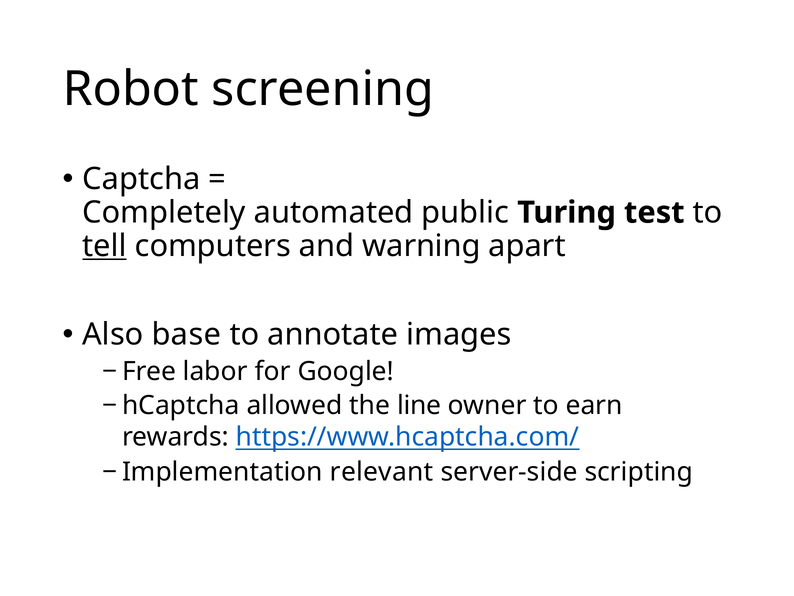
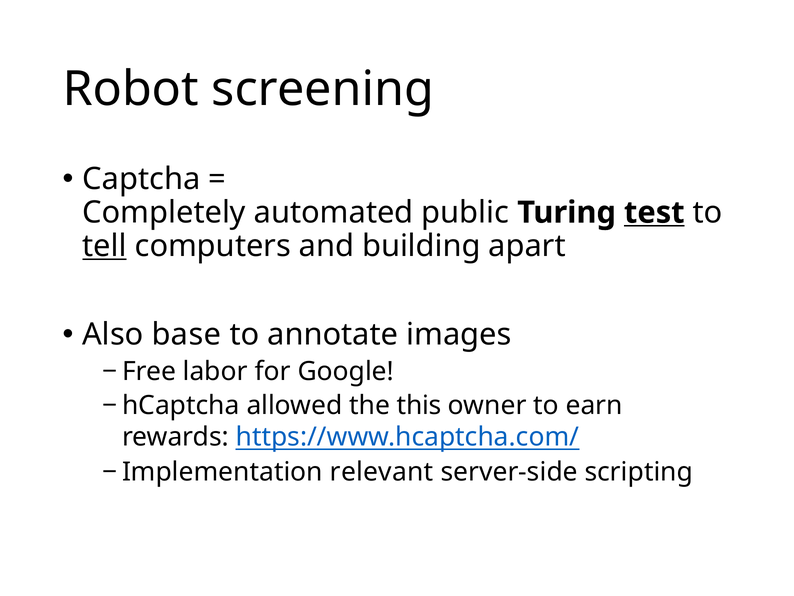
test underline: none -> present (654, 212)
warning: warning -> building (421, 246)
line: line -> this (419, 405)
